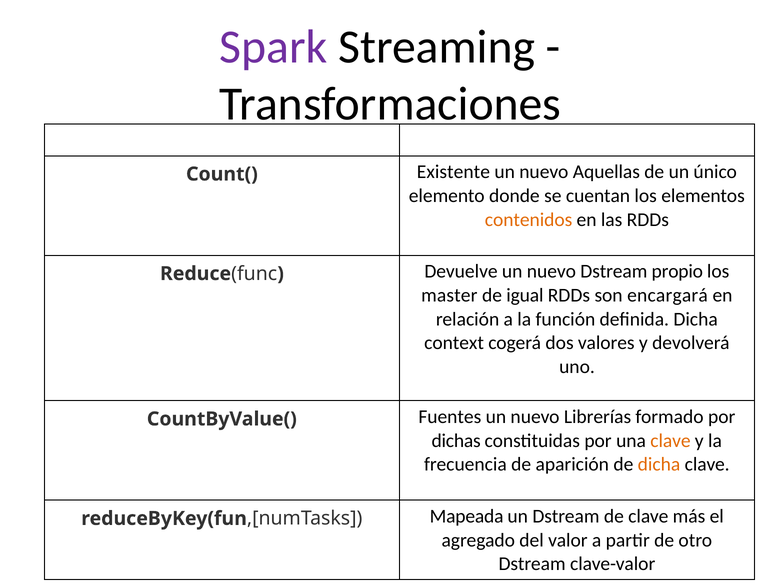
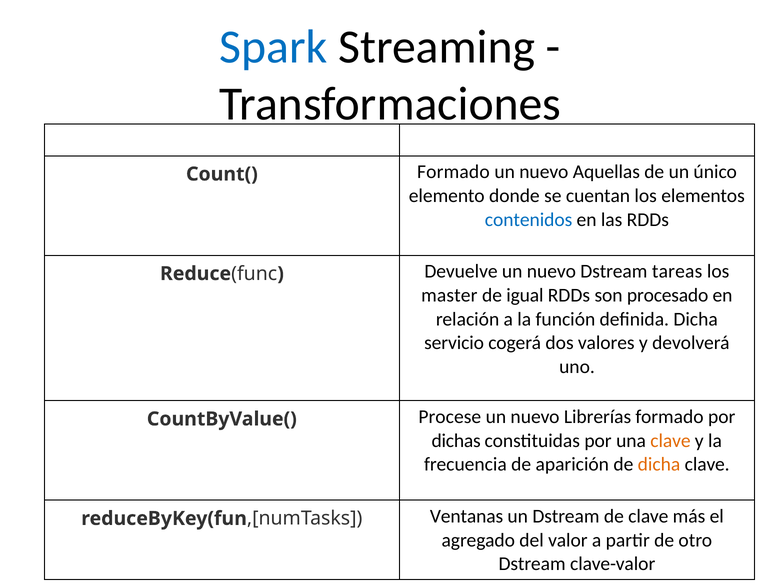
Spark colour: purple -> blue (274, 47)
Count( Existente: Existente -> Formado (453, 172)
contenidos colour: orange -> blue (529, 219)
propio: propio -> tareas (677, 271)
encargará: encargará -> procesado (668, 295)
context: context -> servicio (454, 343)
Fuentes: Fuentes -> Procese (450, 417)
Mapeada: Mapeada -> Ventanas (467, 516)
